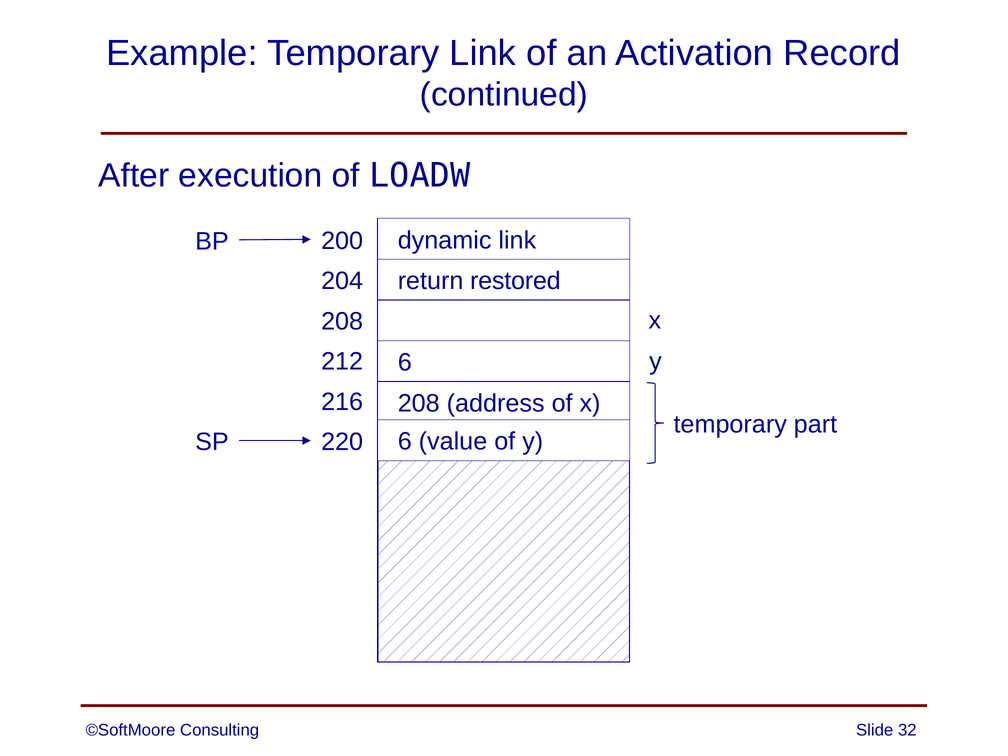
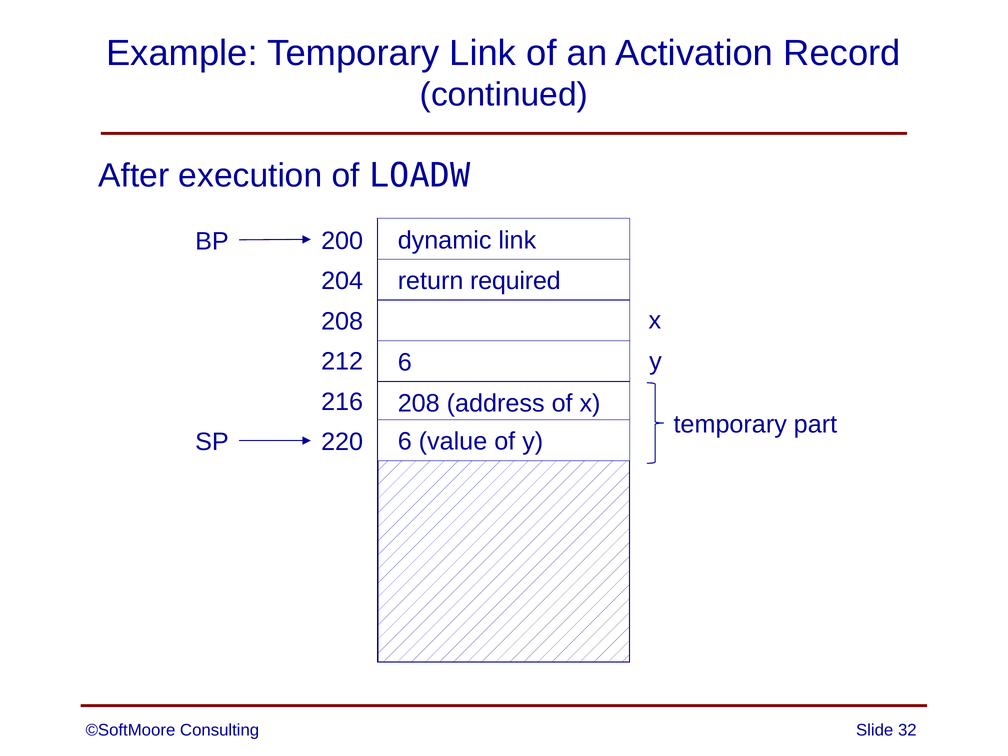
restored: restored -> required (515, 281)
